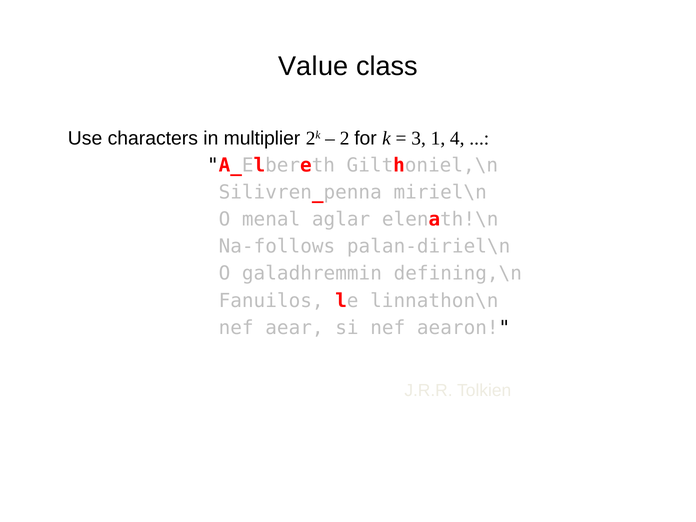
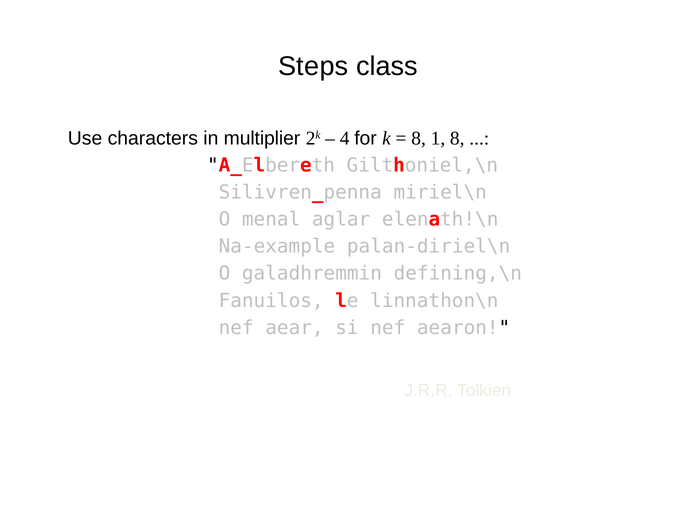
Value: Value -> Steps (313, 66)
2: 2 -> 4 (345, 138)
3: 3 -> 8 (419, 138)
1 4: 4 -> 8 (457, 138)
Na-follows: Na-follows -> Na-example (277, 247)
